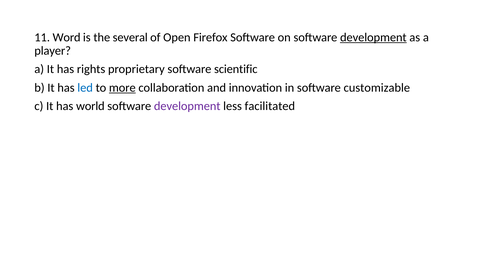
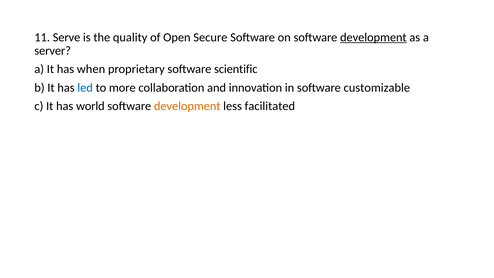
Word: Word -> Serve (67, 37)
several: several -> quality (130, 37)
Firefox: Firefox -> Secure (210, 37)
player: player -> server (53, 51)
rights: rights -> when (91, 69)
more underline: present -> none (122, 88)
development colour: purple -> orange (187, 106)
